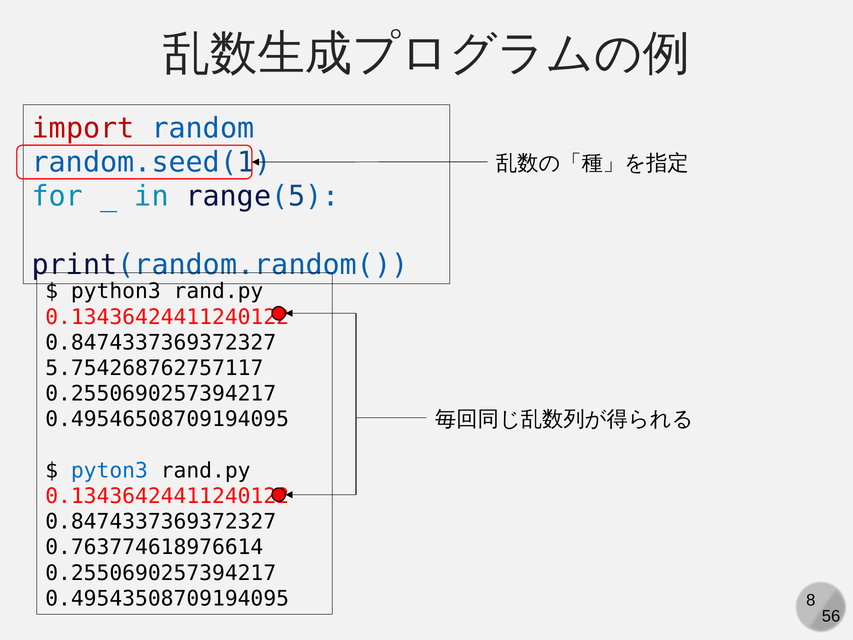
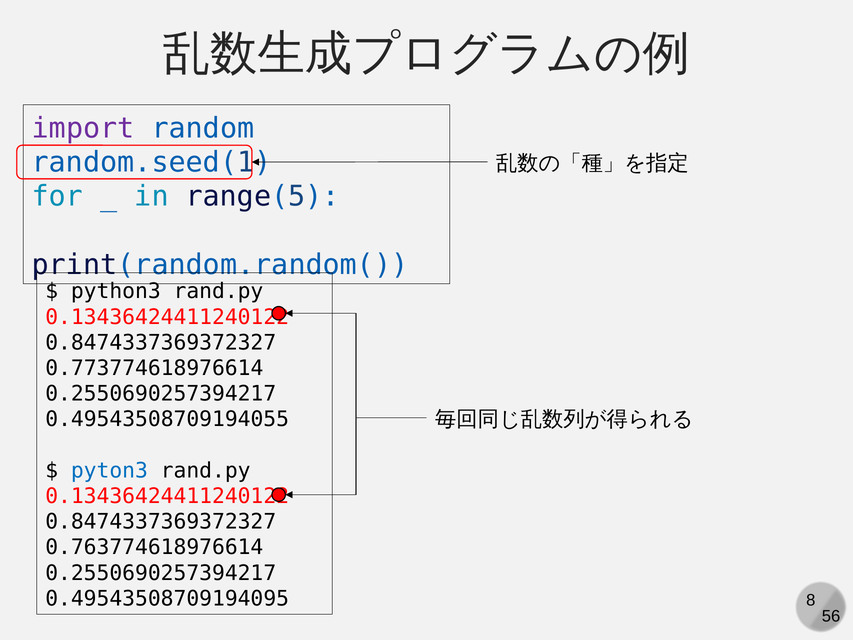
import colour: red -> purple (83, 128)
5.754268762757117: 5.754268762757117 -> 0.773774618976614 (154, 368)
0.49546508709194095: 0.49546508709194095 -> 0.49543508709194055 (167, 419)
